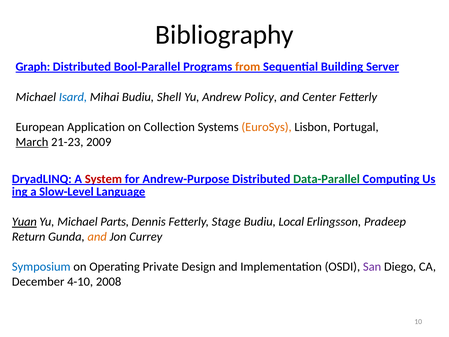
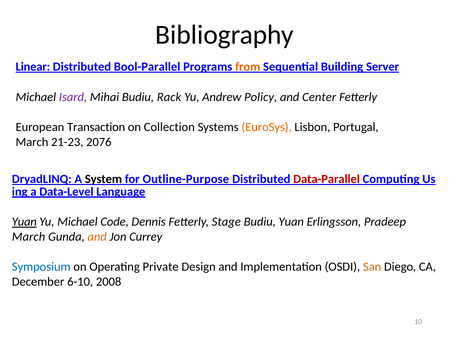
Graph: Graph -> Linear (33, 67)
Isard colour: blue -> purple (73, 97)
Shell: Shell -> Rack (169, 97)
Application: Application -> Transaction (96, 127)
March underline: present -> none (32, 142)
2009: 2009 -> 2076 (99, 142)
System colour: red -> black (103, 179)
Andrew-Purpose: Andrew-Purpose -> Outline-Purpose (186, 179)
Data-Parallel colour: green -> red (327, 179)
Slow-Level: Slow-Level -> Data-Level (66, 191)
Parts: Parts -> Code (115, 222)
Budiu Local: Local -> Yuan (291, 222)
Return: Return -> March (29, 237)
San colour: purple -> orange (372, 267)
4-10: 4-10 -> 6-10 (80, 282)
